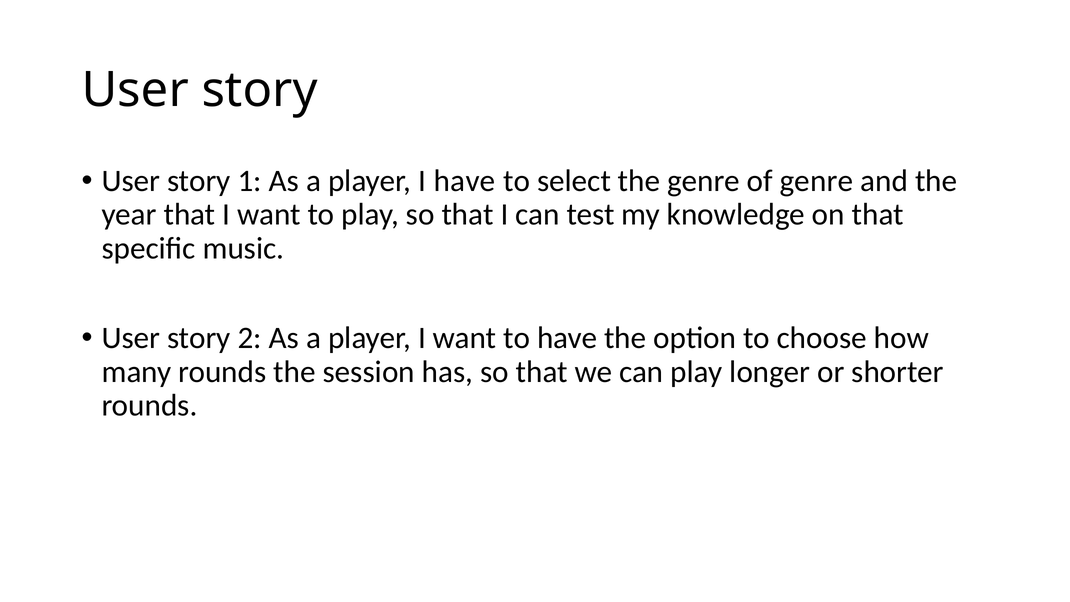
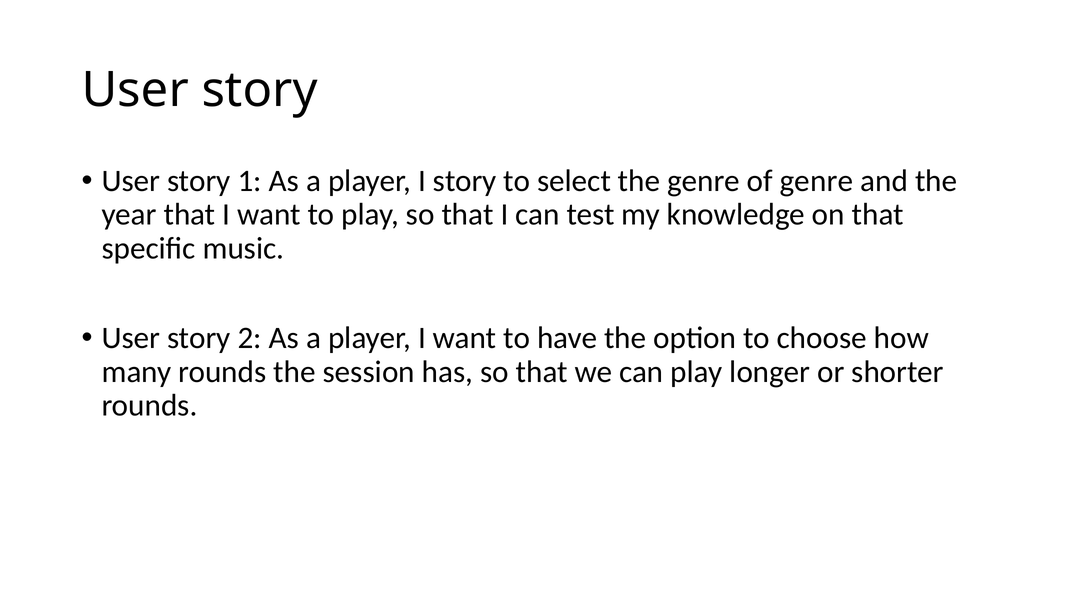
I have: have -> story (465, 181)
